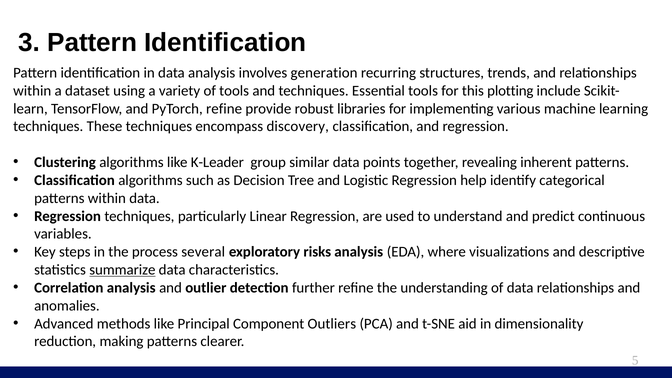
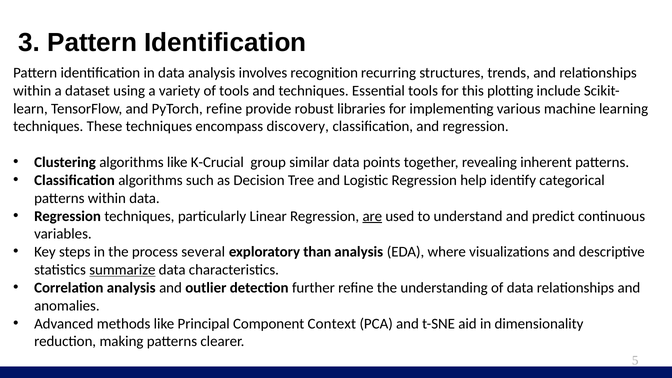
generation: generation -> recognition (324, 73)
K-Leader: K-Leader -> K-Crucial (217, 162)
are underline: none -> present (372, 216)
risks: risks -> than (317, 252)
Outliers: Outliers -> Context (332, 324)
